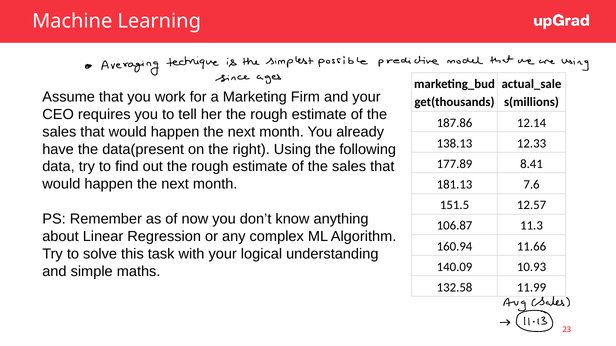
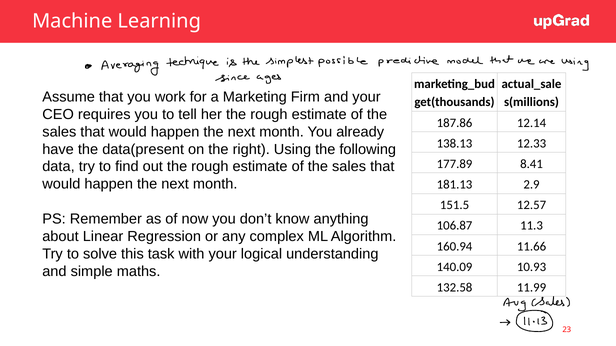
7.6: 7.6 -> 2.9 (531, 185)
